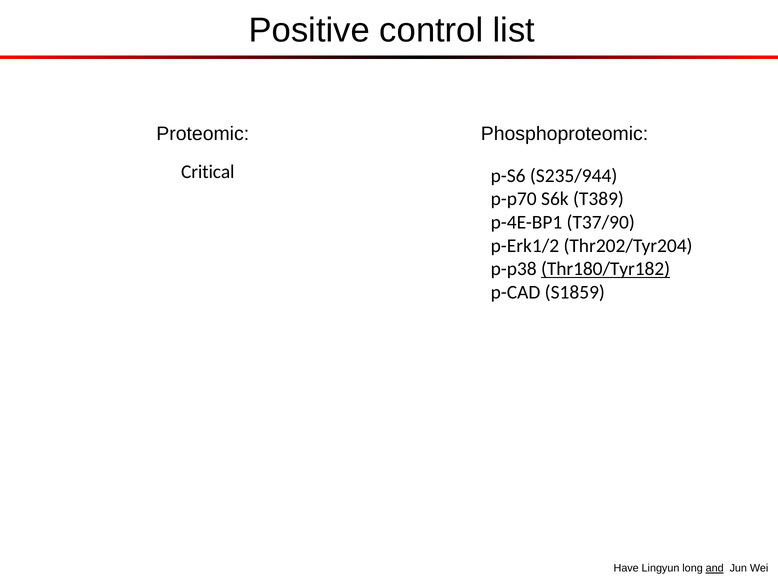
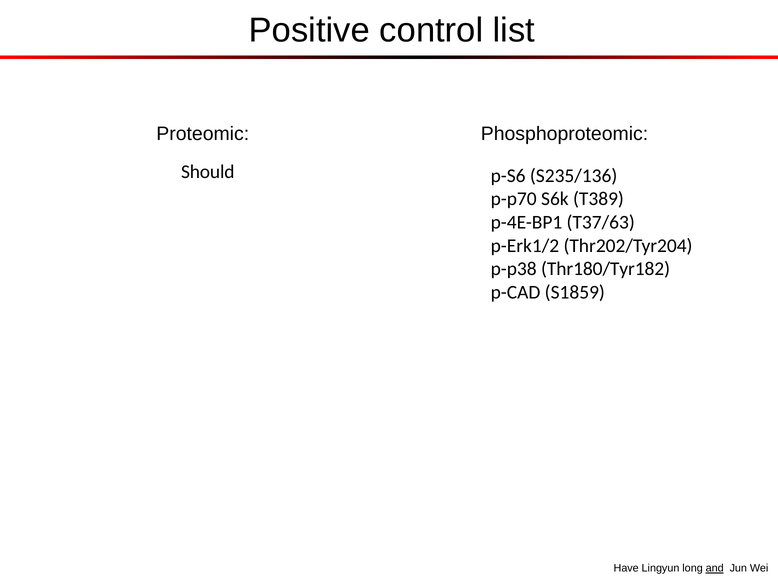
Critical: Critical -> Should (208, 172)
S235/944: S235/944 -> S235/136 (574, 176)
T37/90: T37/90 -> T37/63 (601, 223)
Thr180/Tyr182 underline: present -> none (606, 269)
